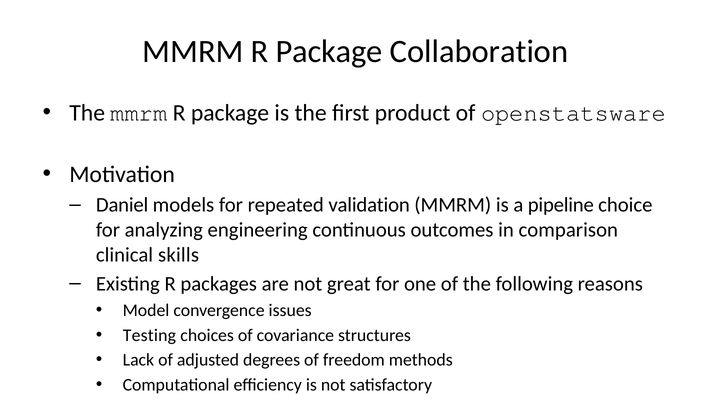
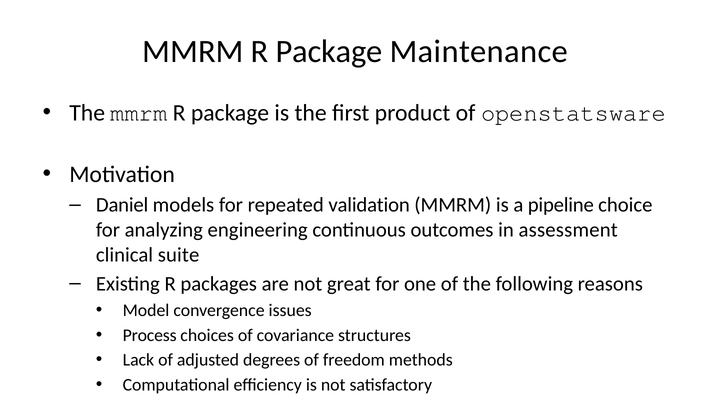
Collaboration: Collaboration -> Maintenance (479, 52)
comparison: comparison -> assessment (568, 230)
skills: skills -> suite (179, 255)
Testing: Testing -> Process (150, 335)
